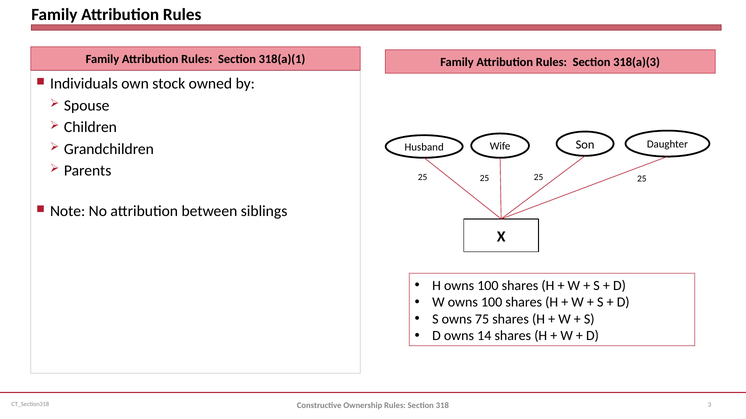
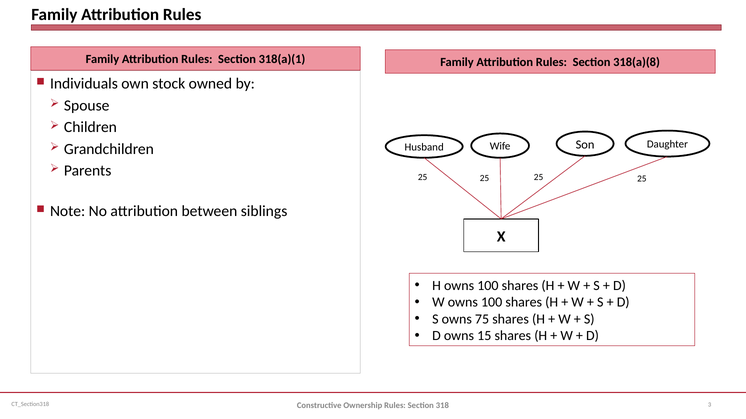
318(a)(3: 318(a)(3 -> 318(a)(8 (637, 62)
14: 14 -> 15 (484, 336)
